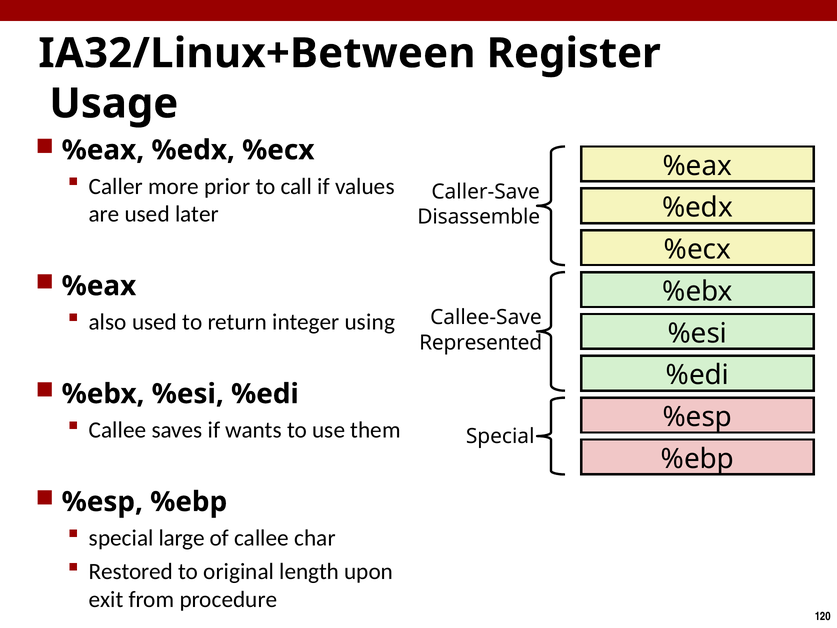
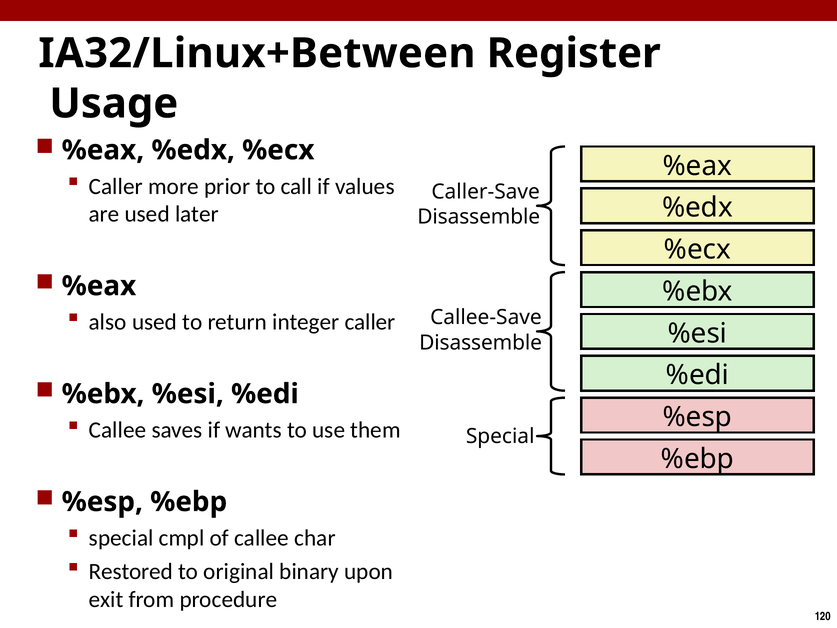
integer using: using -> caller (370, 322)
Represented: Represented -> Disassemble (481, 343)
large: large -> cmpl (182, 538)
length: length -> binary (309, 572)
